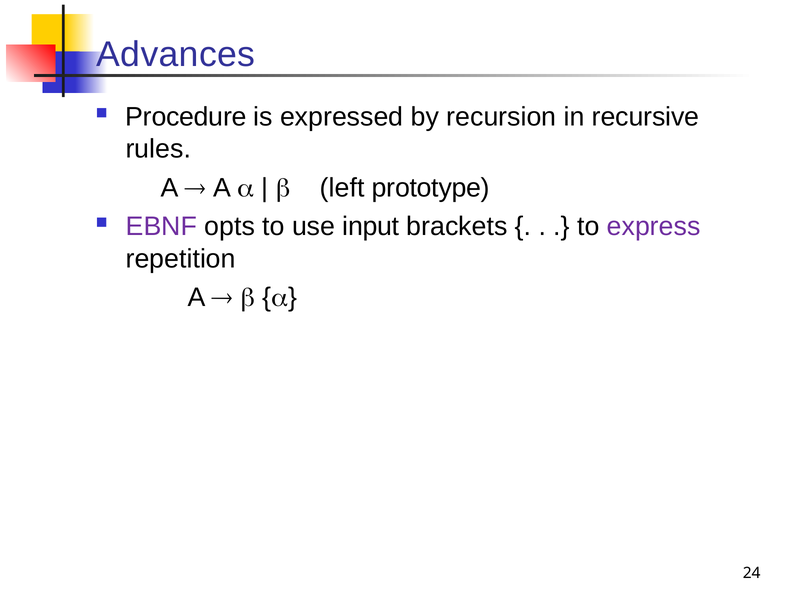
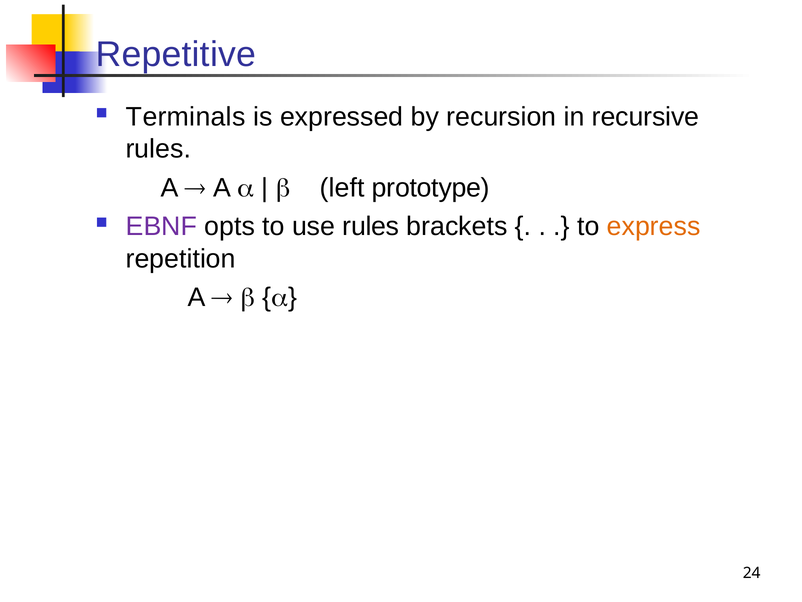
Advances: Advances -> Repetitive (176, 55)
Procedure: Procedure -> Terminals (186, 117)
use input: input -> rules (371, 226)
express colour: purple -> orange (654, 226)
